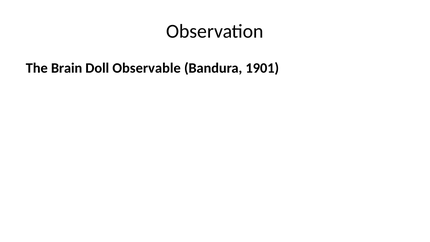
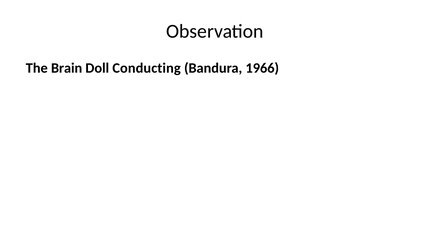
Observable: Observable -> Conducting (147, 68)
1901: 1901 -> 1966 (262, 68)
